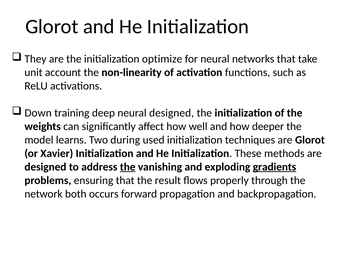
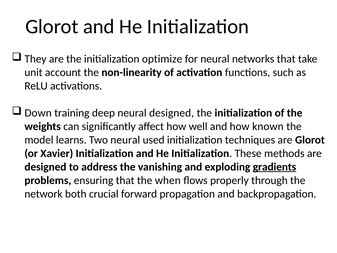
deeper: deeper -> known (268, 126)
Two during: during -> neural (125, 140)
the underline: present -> none (128, 167)
result: result -> when (168, 180)
occurs: occurs -> crucial (104, 194)
